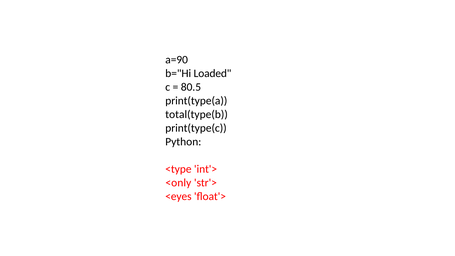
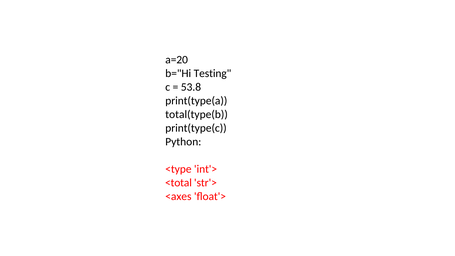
a=90: a=90 -> a=20 (177, 60)
Loaded: Loaded -> Testing (212, 73)
80.5: 80.5 -> 53.8 (191, 87)
<only: <only -> <total (178, 183)
<eyes: <eyes -> <axes (178, 196)
